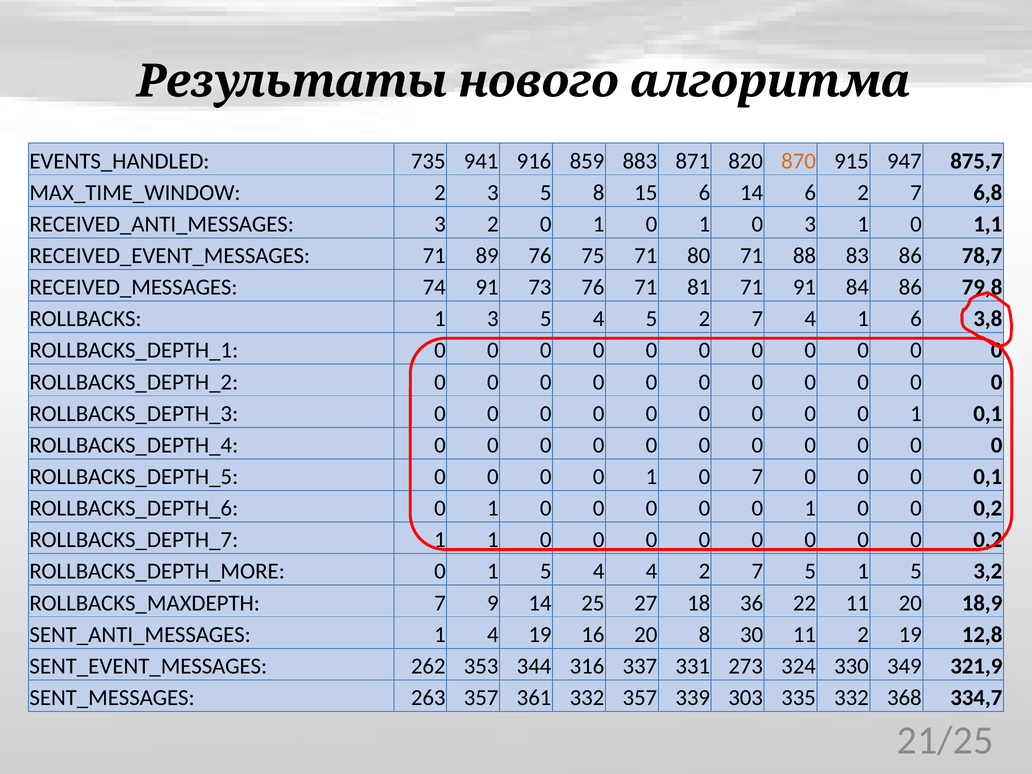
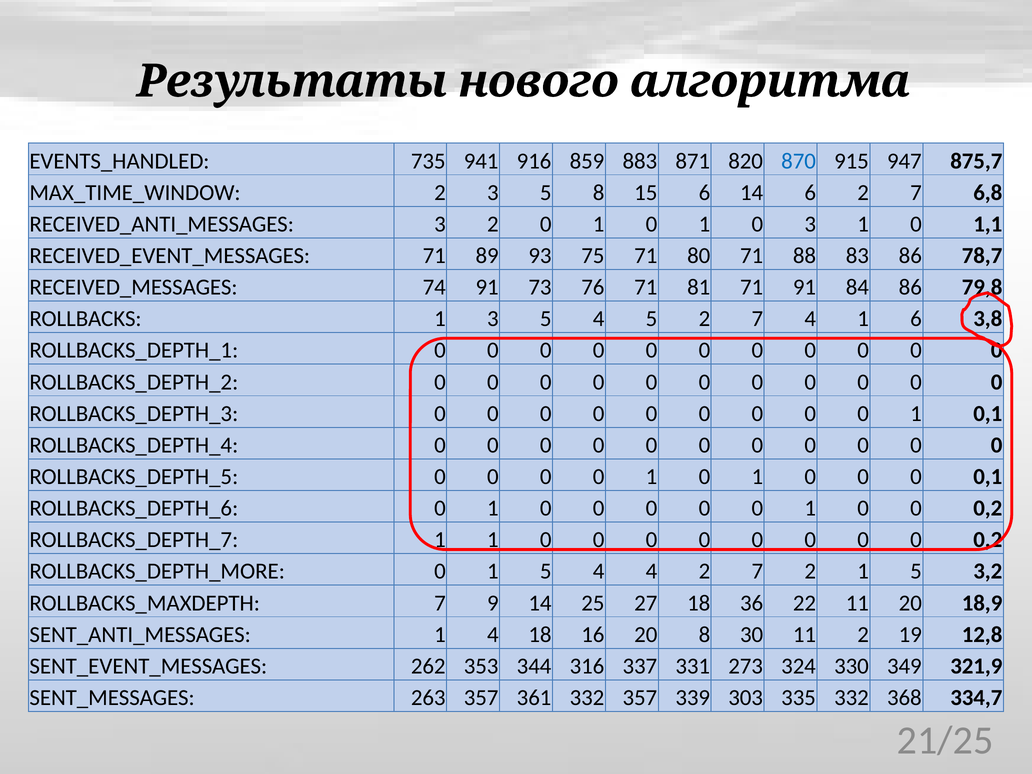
870 colour: orange -> blue (799, 161)
89 76: 76 -> 93 (540, 256)
7: 7 -> 1 (757, 477)
7 5: 5 -> 2 (810, 571)
4 19: 19 -> 18 (540, 635)
